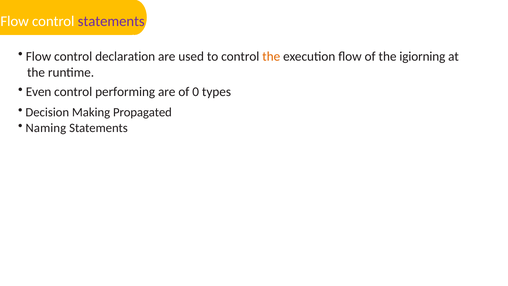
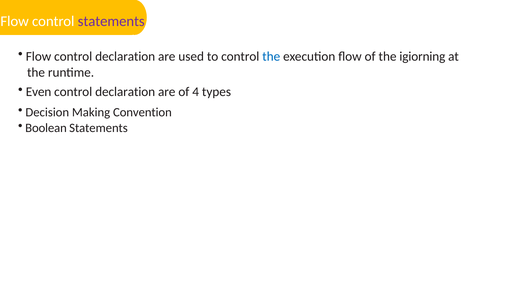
the colour: orange -> blue (271, 56)
performing: performing -> declaration (125, 92)
0: 0 -> 4 (196, 92)
Propagated: Propagated -> Convention (142, 112)
Naming: Naming -> Boolean (46, 128)
